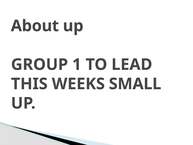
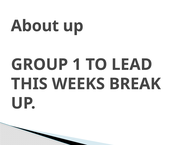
SMALL: SMALL -> BREAK (135, 84)
